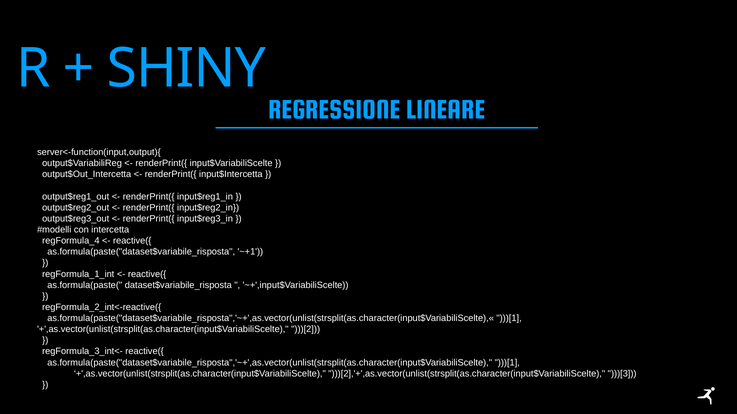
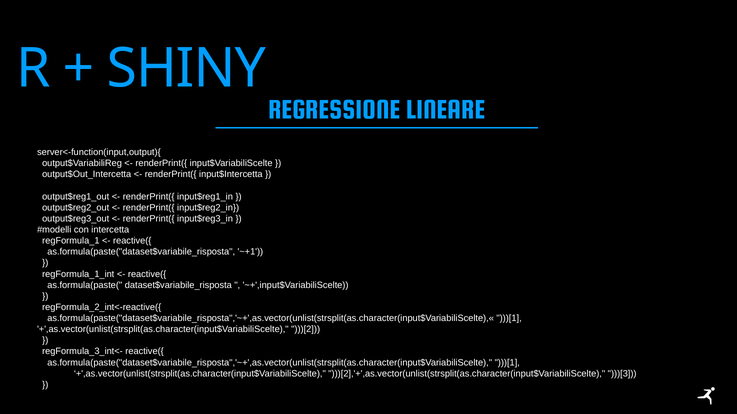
regFormula_4: regFormula_4 -> regFormula_1 (71, 241)
